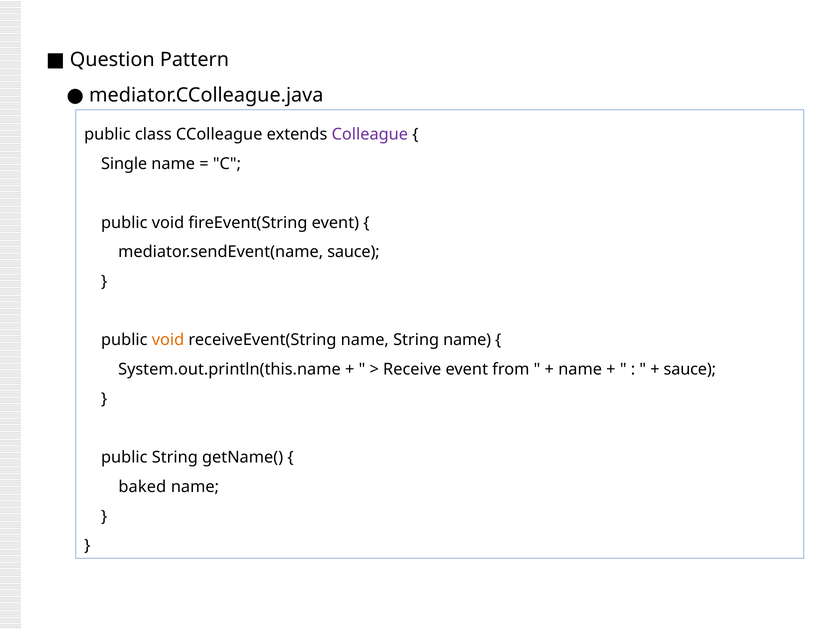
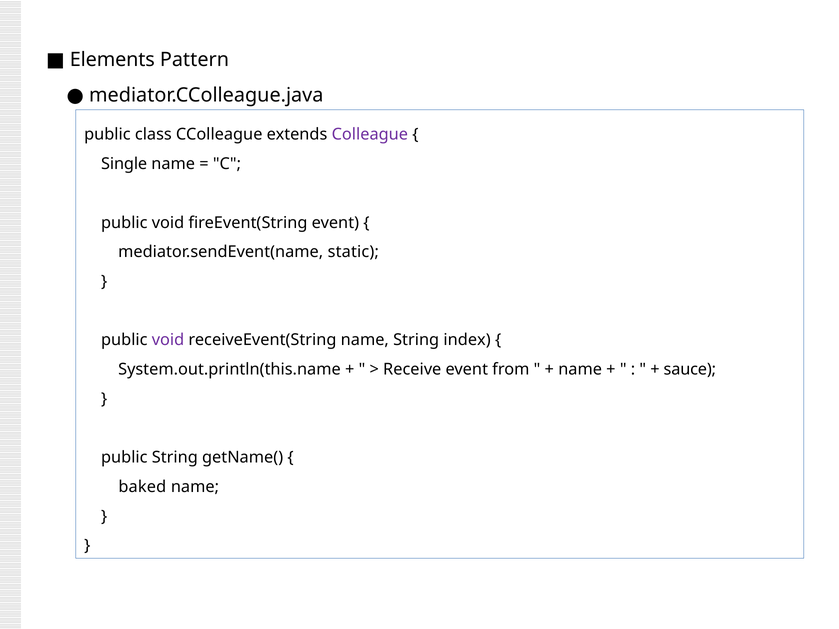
Question: Question -> Elements (112, 60)
mediator.sendEvent(name sauce: sauce -> static (353, 252)
void colour: orange -> purple (168, 340)
String name: name -> index (467, 340)
